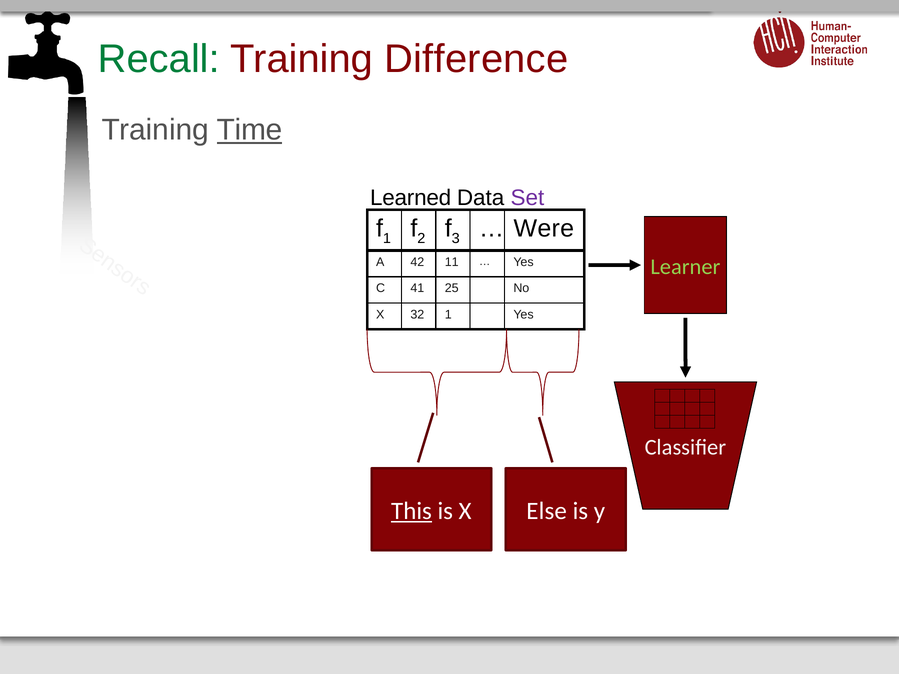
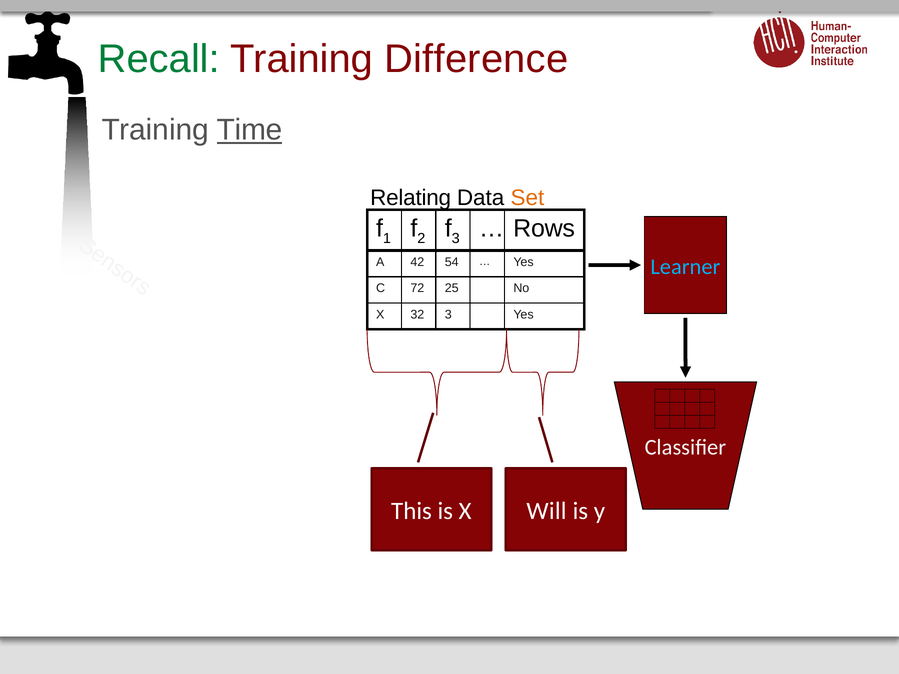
Learned: Learned -> Relating (411, 198)
Set colour: purple -> orange (527, 198)
Were: Were -> Rows (544, 229)
11: 11 -> 54 (452, 262)
Learner colour: light green -> light blue (685, 267)
41: 41 -> 72 (417, 288)
32 1: 1 -> 3 (448, 315)
This underline: present -> none (411, 511)
Else: Else -> Will (547, 511)
